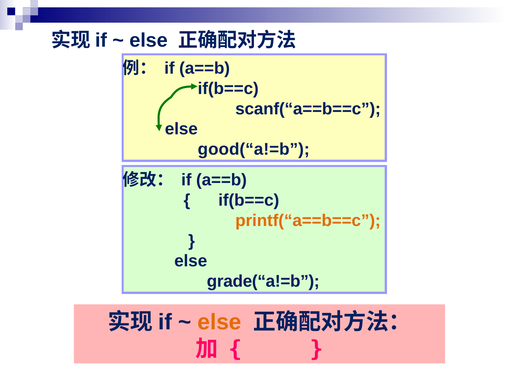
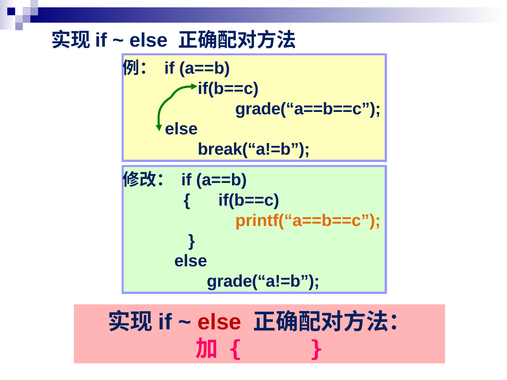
scanf(“a==b==c: scanf(“a==b==c -> grade(“a==b==c (308, 109)
good(“a!=b: good(“a!=b -> break(“a!=b (254, 149)
else colour: orange -> red (220, 322)
